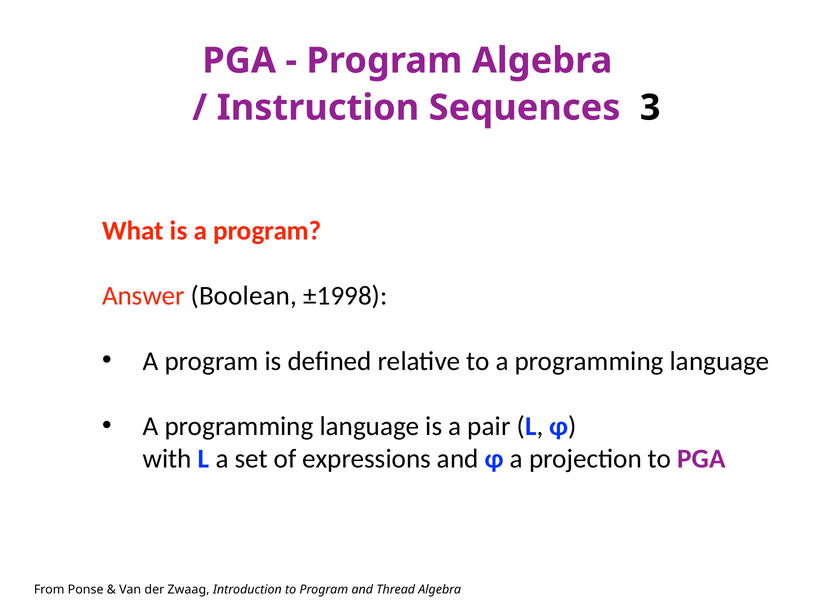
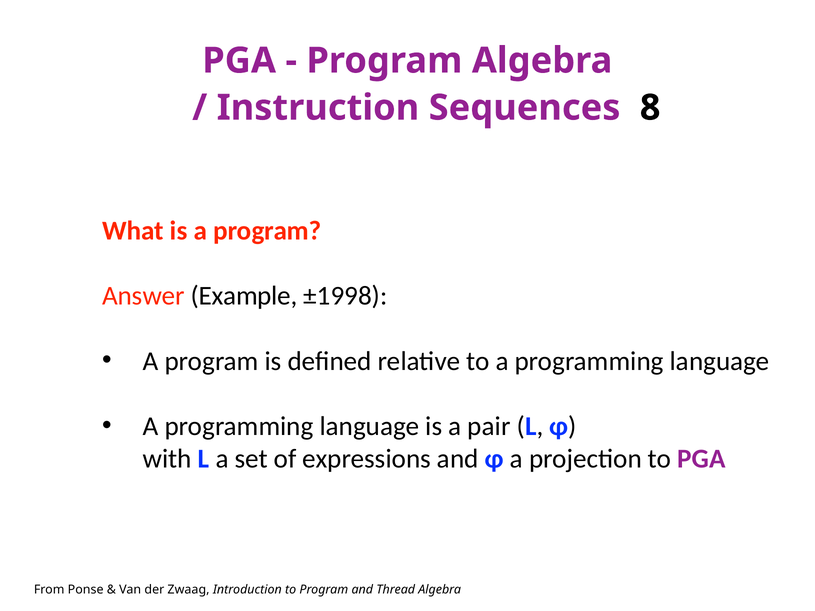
3: 3 -> 8 (650, 108)
Boolean: Boolean -> Example (244, 296)
